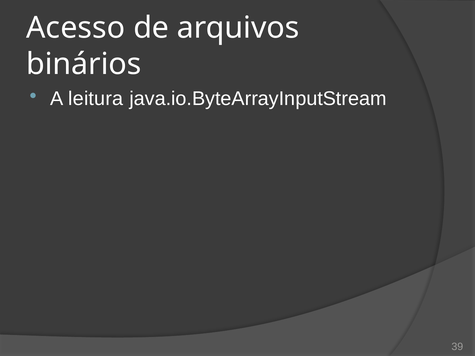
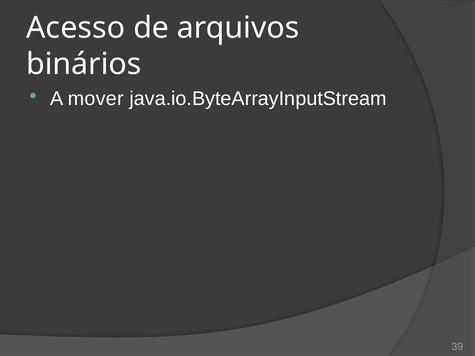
leitura: leitura -> mover (96, 99)
